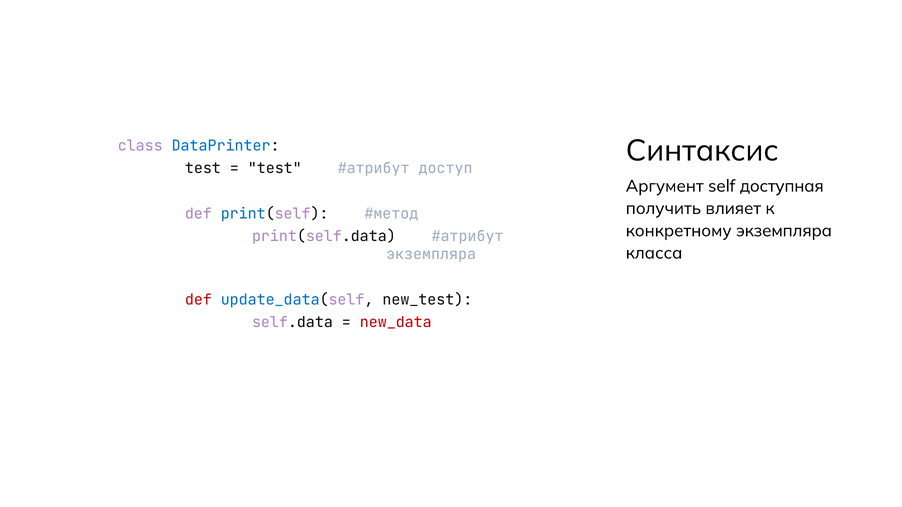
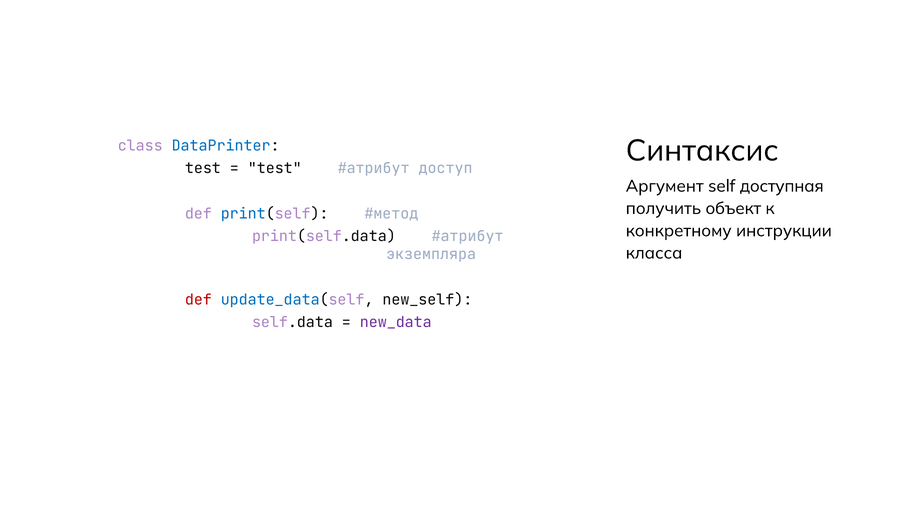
влияет: влияет -> объект (733, 209)
конкретному экземпляра: экземпляра -> инструкции (784, 231)
new_test: new_test -> new_self (427, 300)
new_data colour: red -> purple (396, 322)
